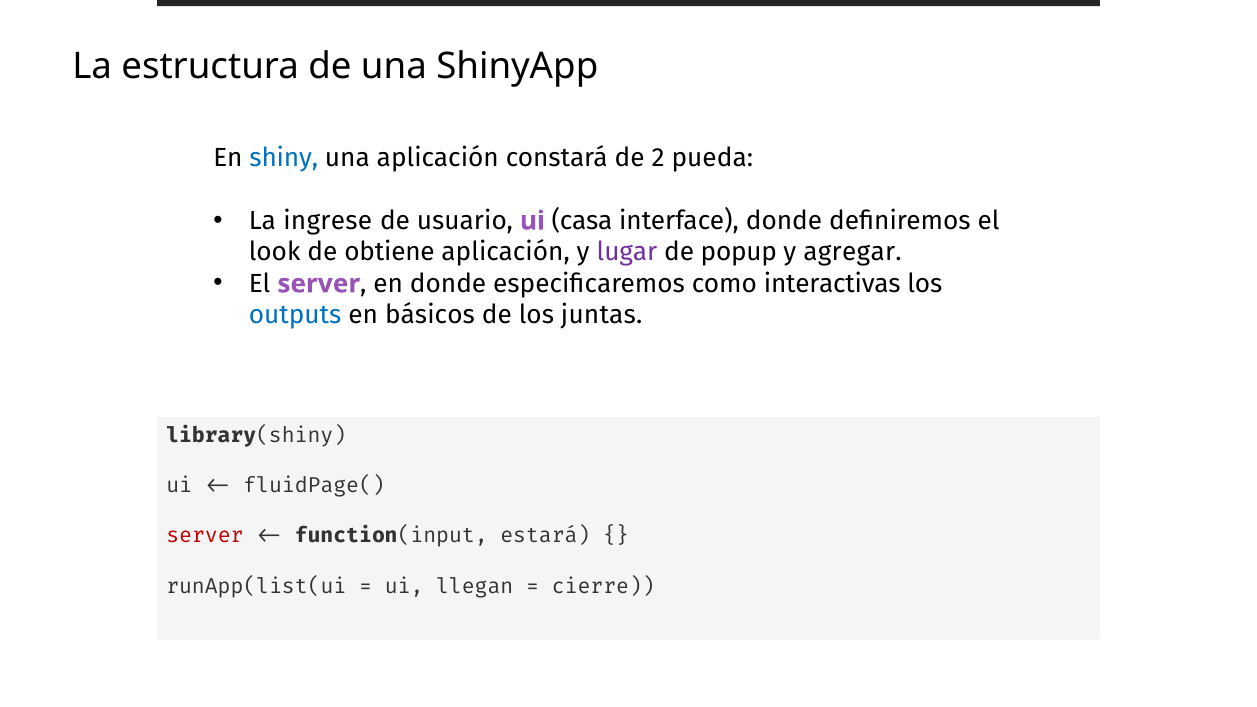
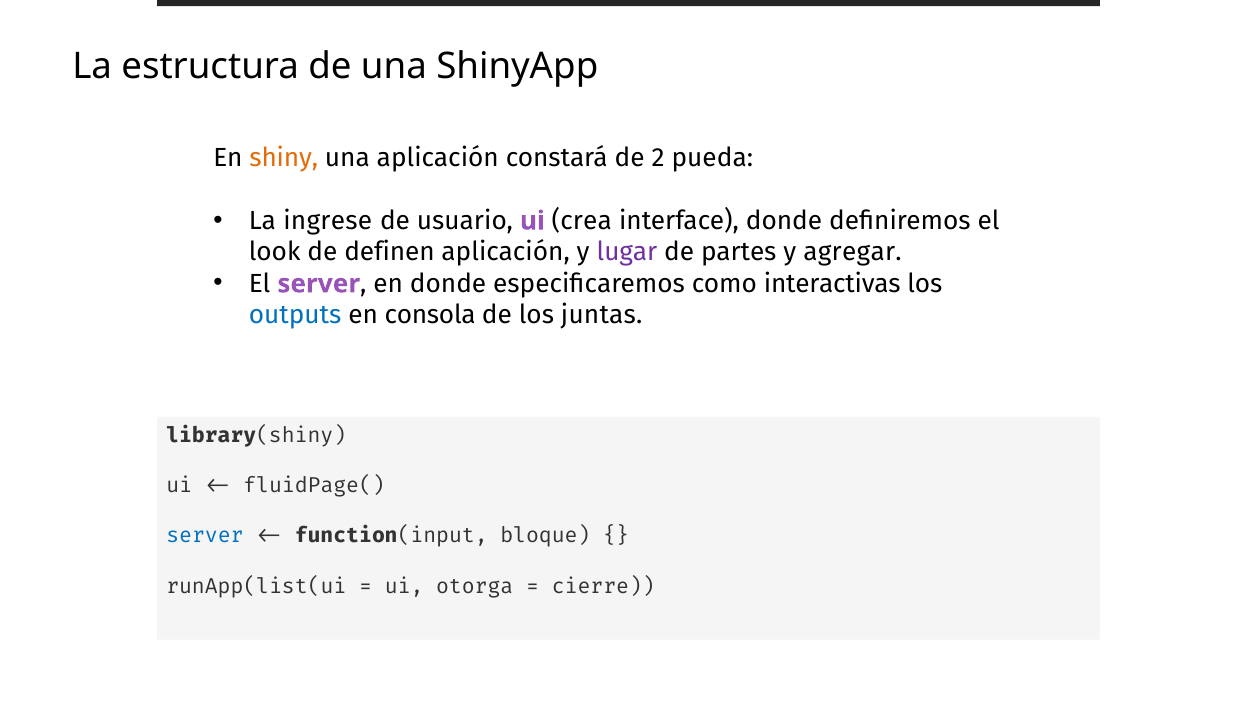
shiny colour: blue -> orange (284, 158)
casa: casa -> crea (582, 221)
obtiene: obtiene -> definen (390, 252)
popup: popup -> partes (739, 252)
básicos: básicos -> consola (430, 315)
server colour: red -> blue (205, 536)
estará: estará -> bloque (545, 536)
llegan: llegan -> otorga (475, 586)
